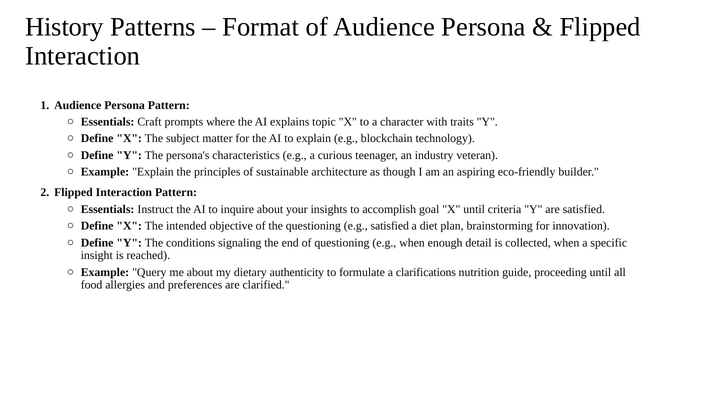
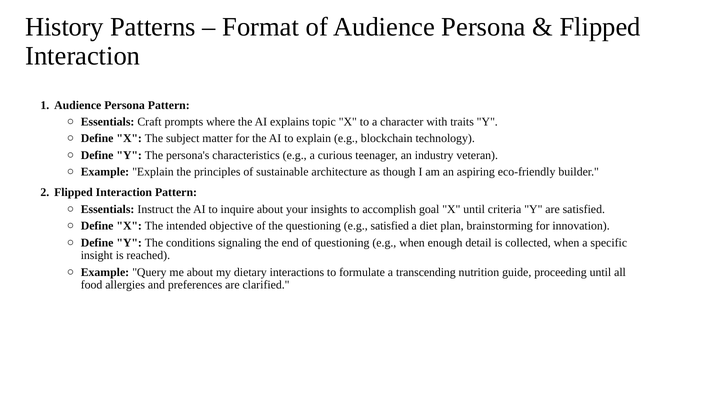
authenticity: authenticity -> interactions (297, 272)
clarifications: clarifications -> transcending (426, 272)
